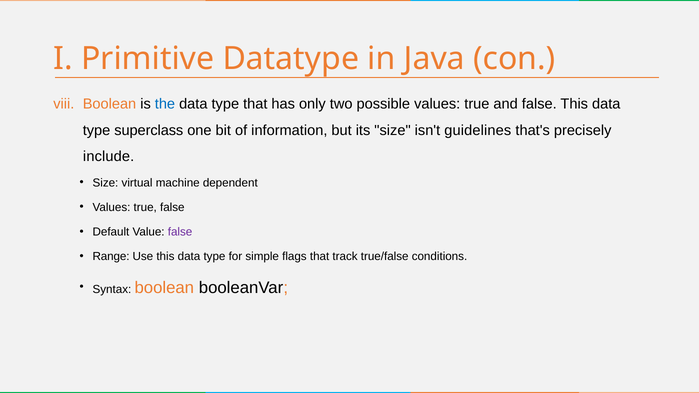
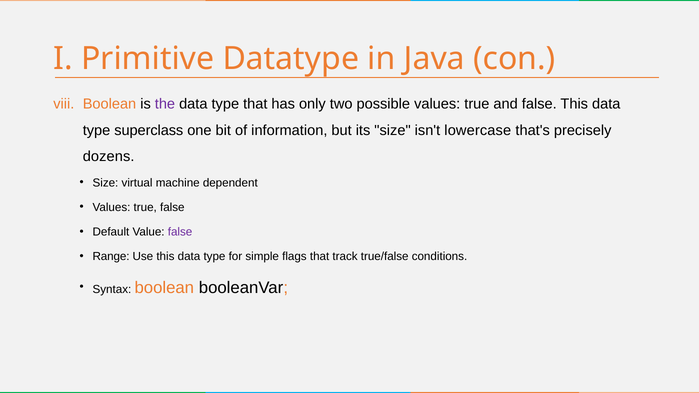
the colour: blue -> purple (165, 104)
guidelines: guidelines -> lowercase (478, 130)
include: include -> dozens (109, 157)
